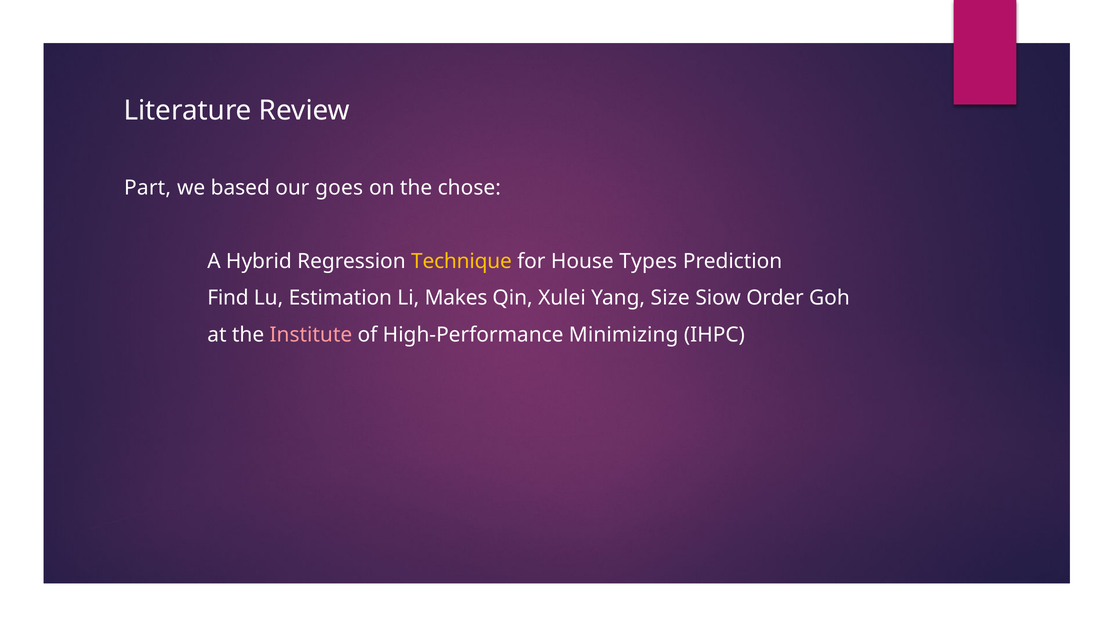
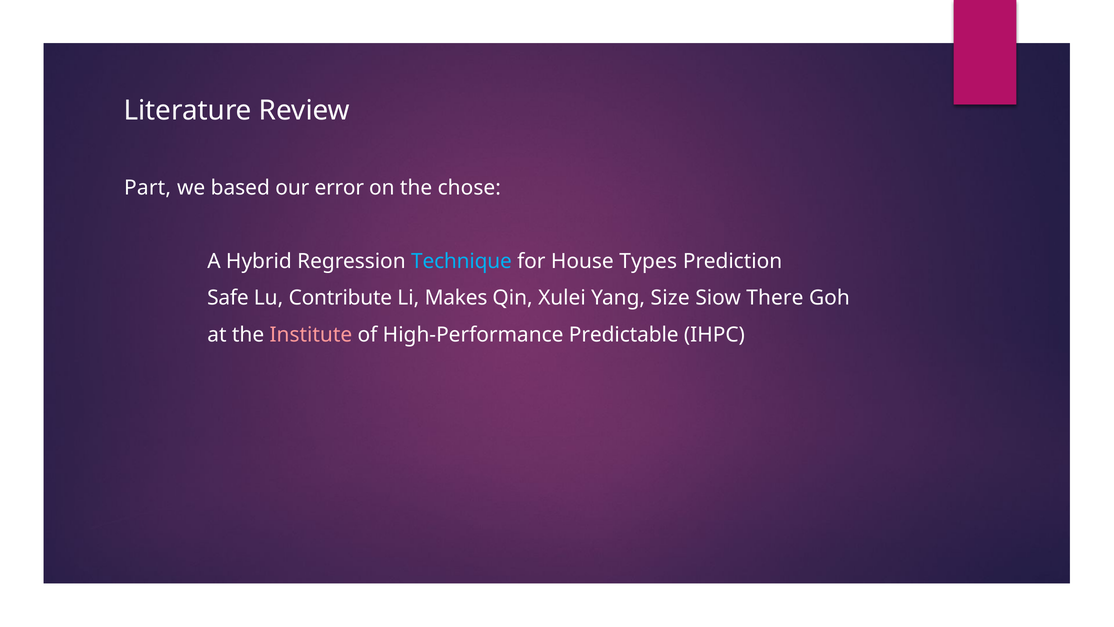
goes: goes -> error (339, 188)
Technique colour: yellow -> light blue (461, 261)
Find: Find -> Safe (228, 298)
Estimation: Estimation -> Contribute (340, 298)
Order: Order -> There (775, 298)
Minimizing: Minimizing -> Predictable (624, 335)
